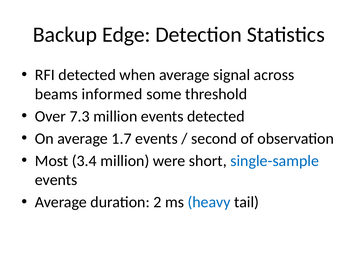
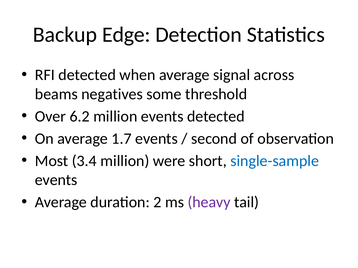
informed: informed -> negatives (112, 94)
7.3: 7.3 -> 6.2 (80, 117)
heavy colour: blue -> purple (209, 203)
